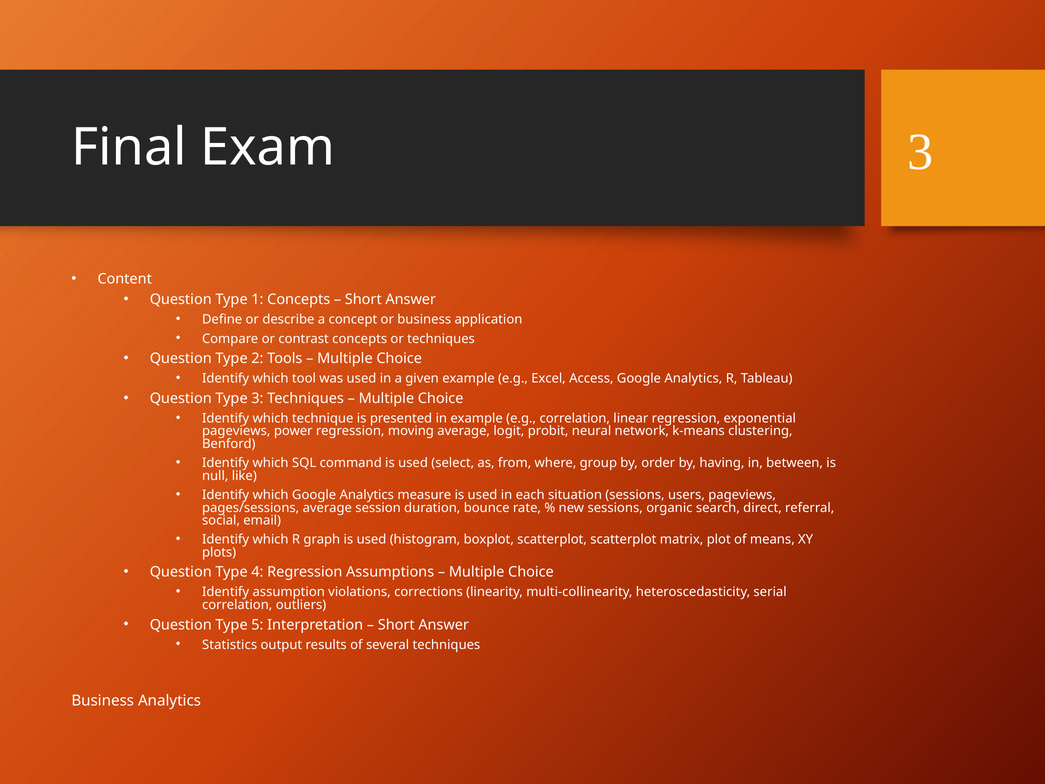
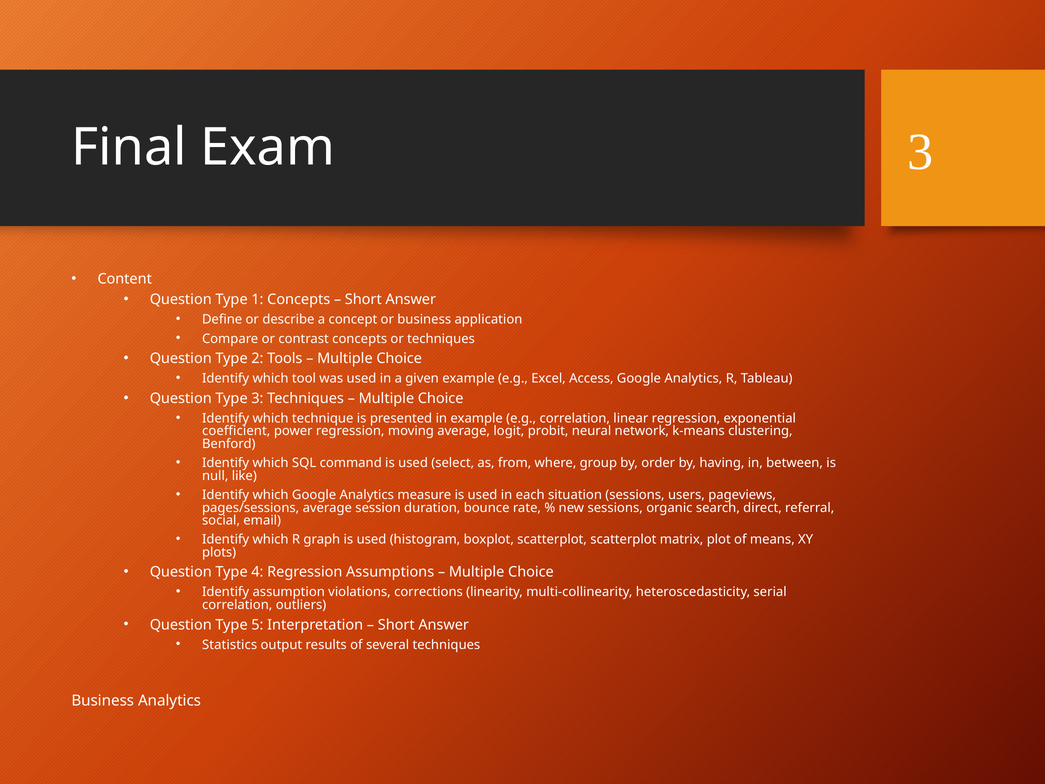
pageviews: pageviews -> coefficient (236, 431)
